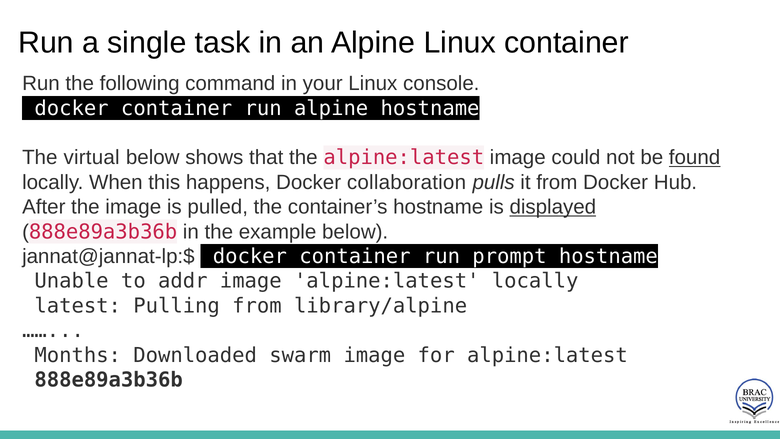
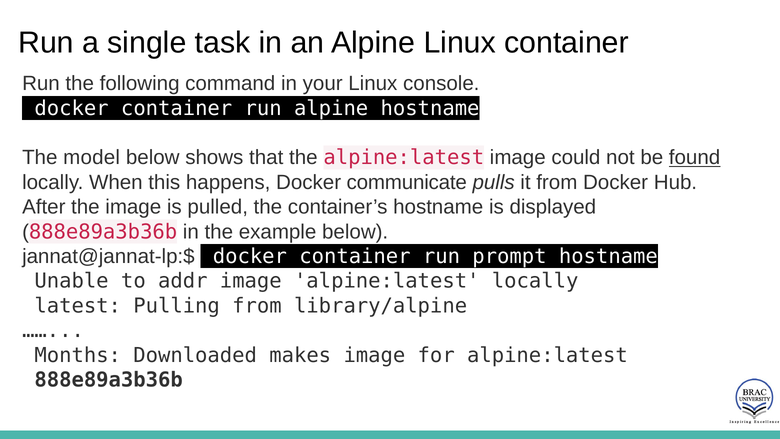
virtual: virtual -> model (92, 158)
collaboration: collaboration -> communicate (407, 182)
displayed underline: present -> none (553, 207)
swarm: swarm -> makes (300, 355)
